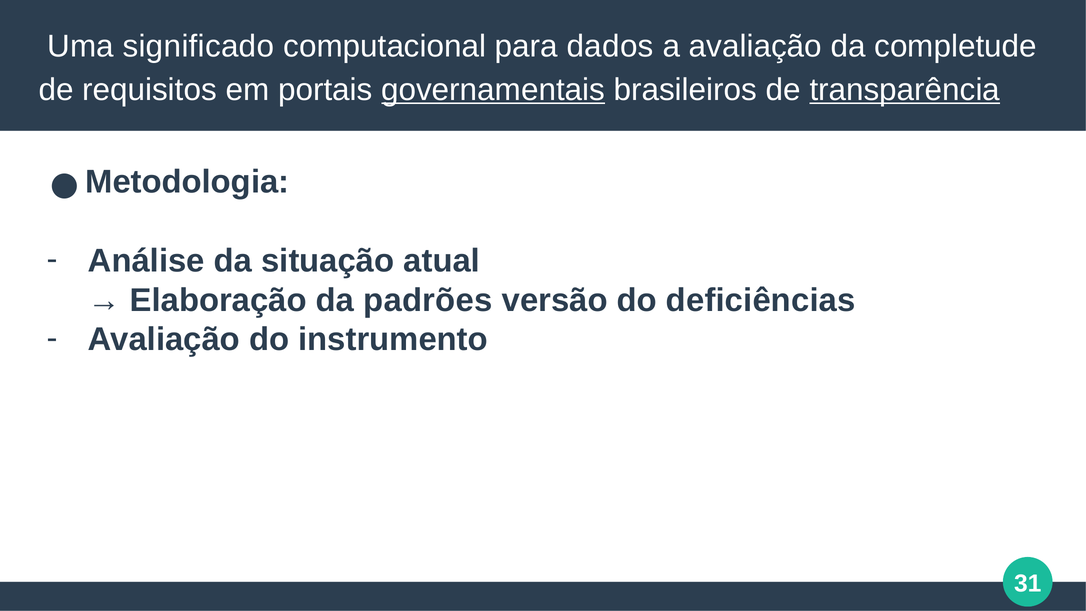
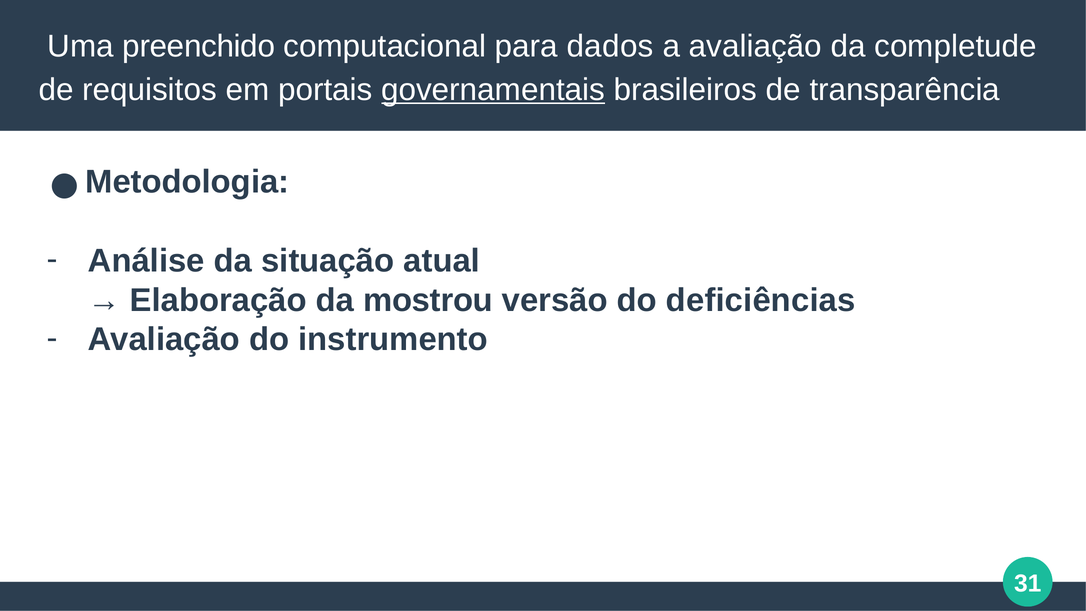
significado: significado -> preenchido (199, 46)
transparência underline: present -> none (905, 90)
padrões: padrões -> mostrou (428, 300)
